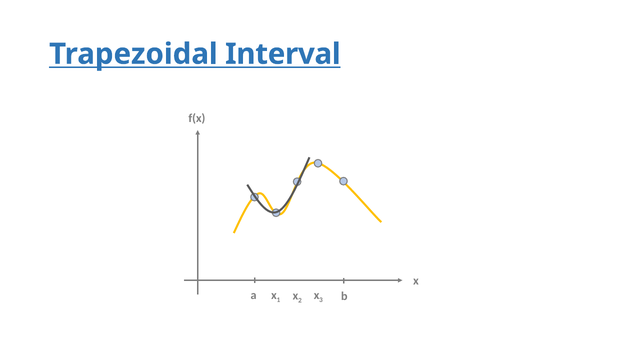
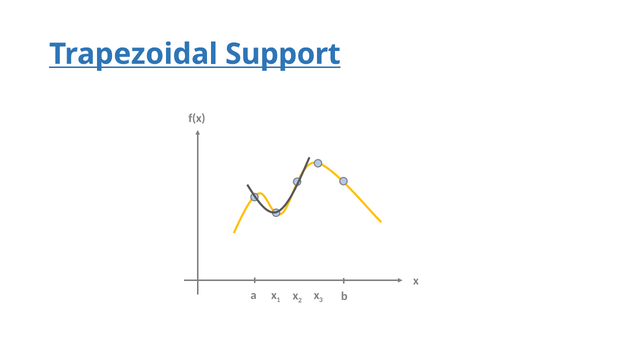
Interval: Interval -> Support (283, 54)
